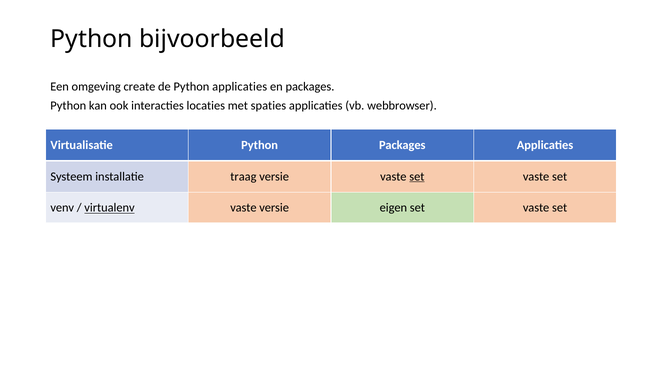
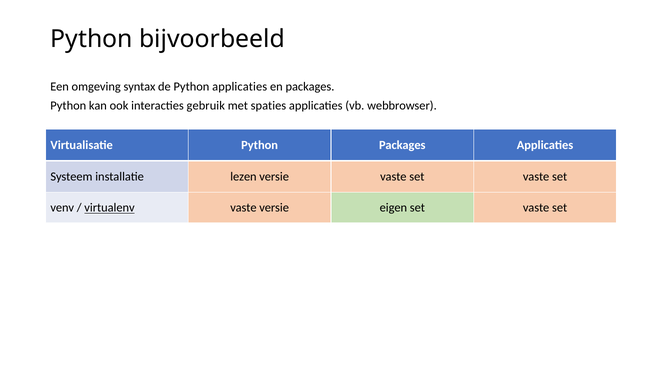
create: create -> syntax (139, 87)
locaties: locaties -> gebruik (206, 106)
traag: traag -> lezen (243, 177)
set underline: present -> none (417, 177)
